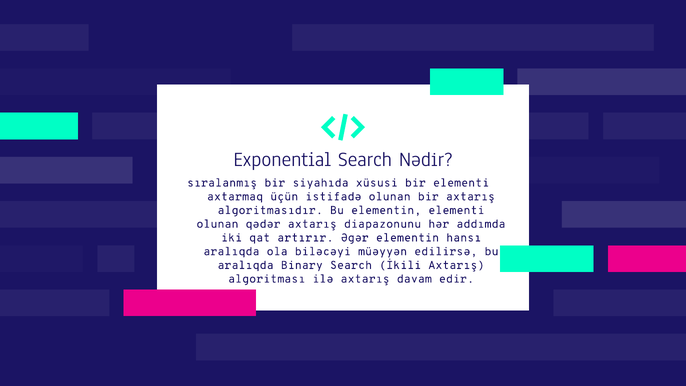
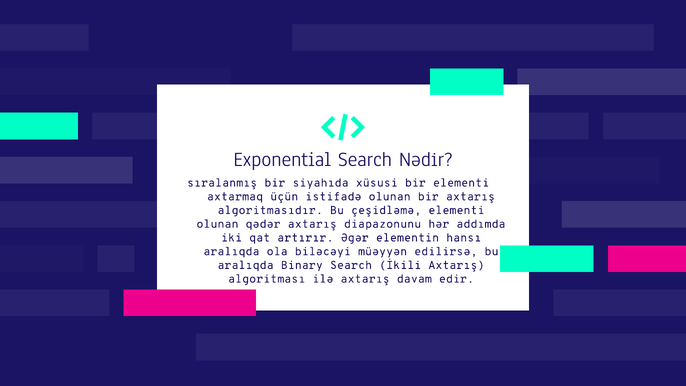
Bu elementin: elementin -> çeşidləmə (386, 210)
